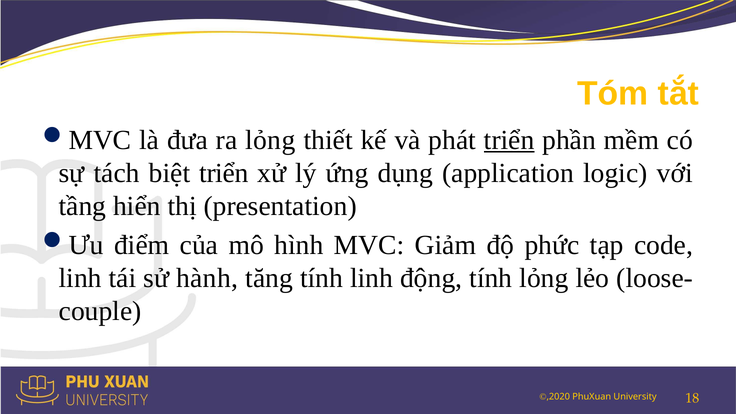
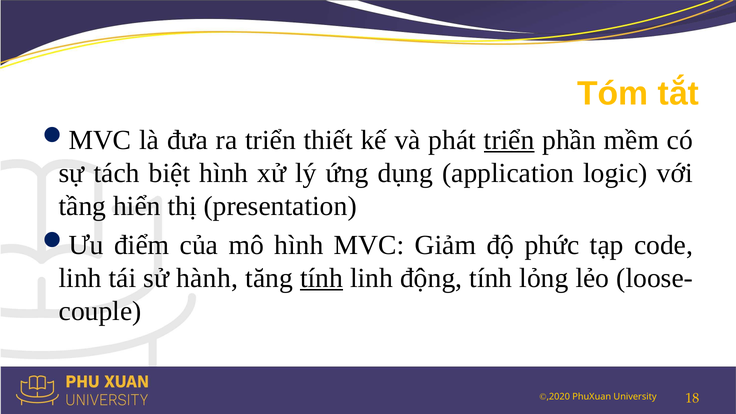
ra lỏng: lỏng -> triển (271, 140)
biệt triển: triển -> hình (224, 173)
tính underline: none -> present (322, 278)
